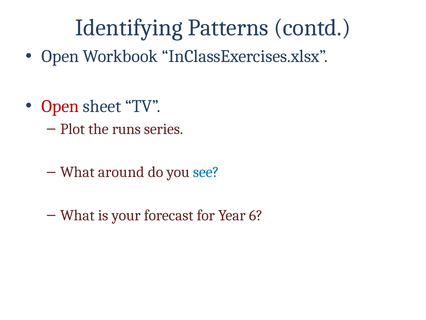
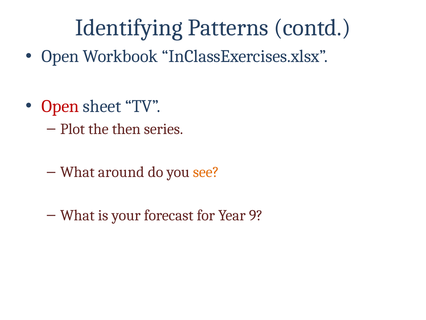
runs: runs -> then (126, 129)
see colour: blue -> orange (206, 172)
6: 6 -> 9 (256, 215)
